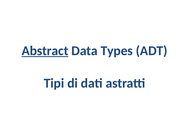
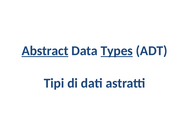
Types underline: none -> present (117, 51)
